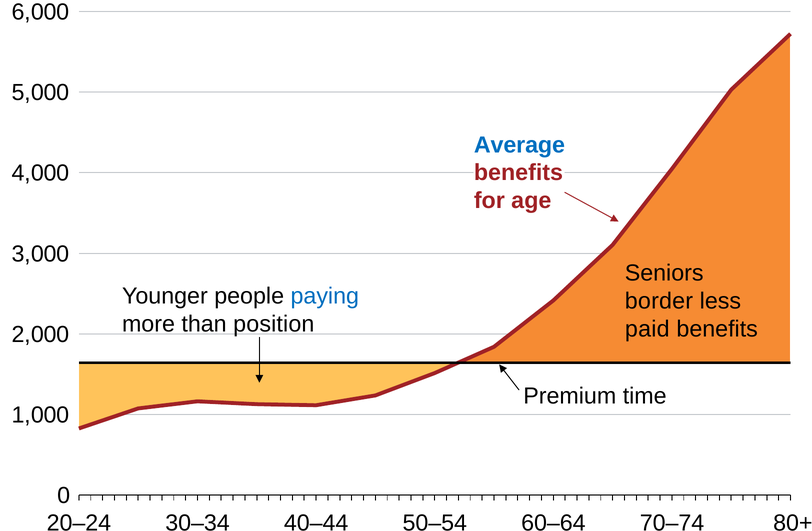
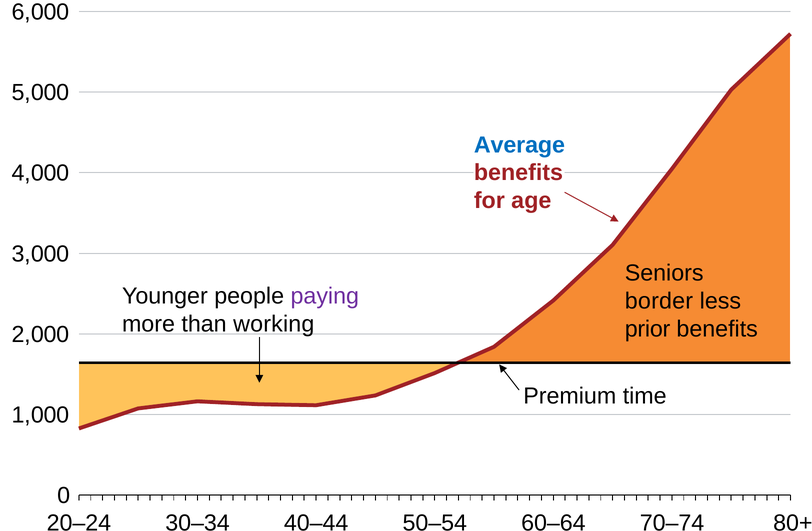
paying colour: blue -> purple (325, 296)
position: position -> working (274, 324)
paid: paid -> prior (648, 329)
